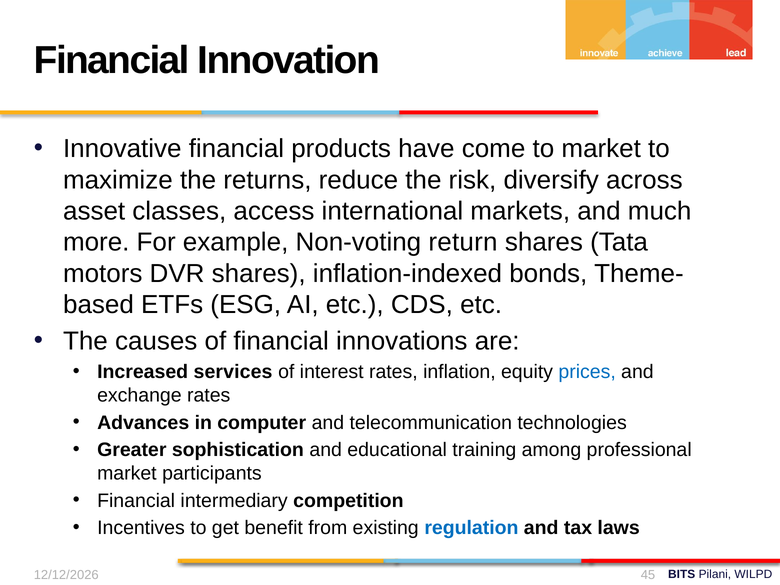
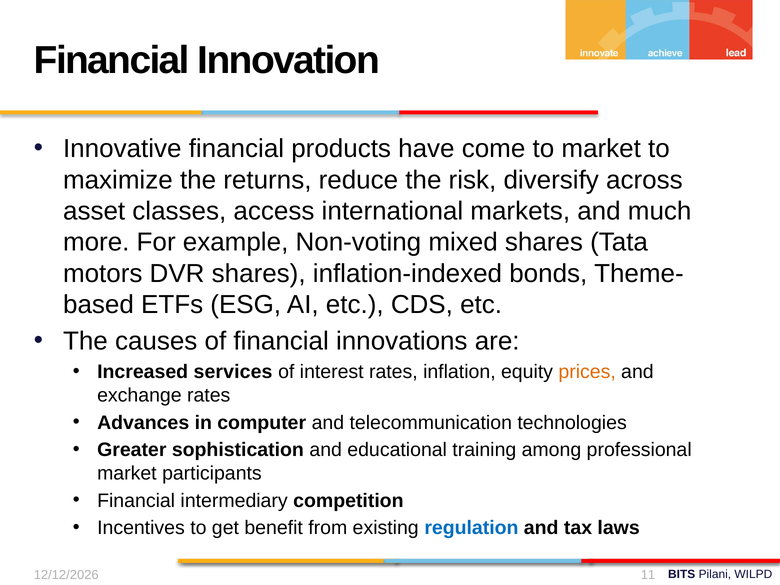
return: return -> mixed (463, 242)
prices colour: blue -> orange (587, 372)
45: 45 -> 11 (648, 575)
